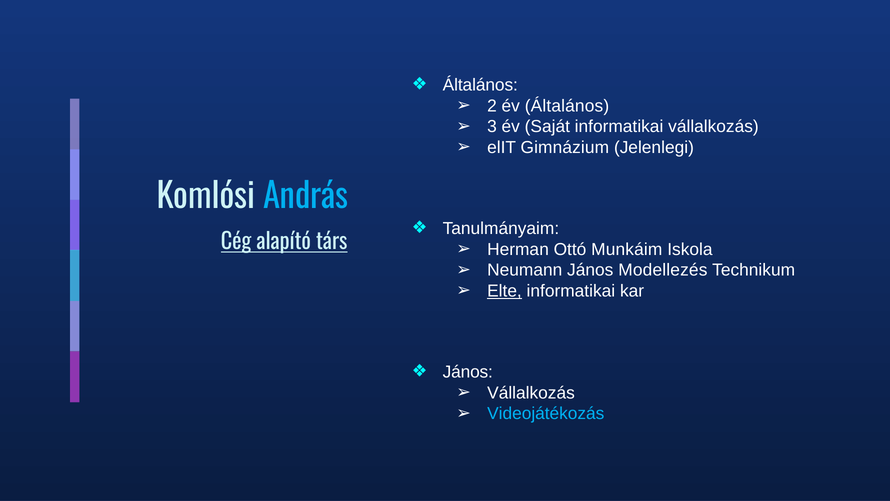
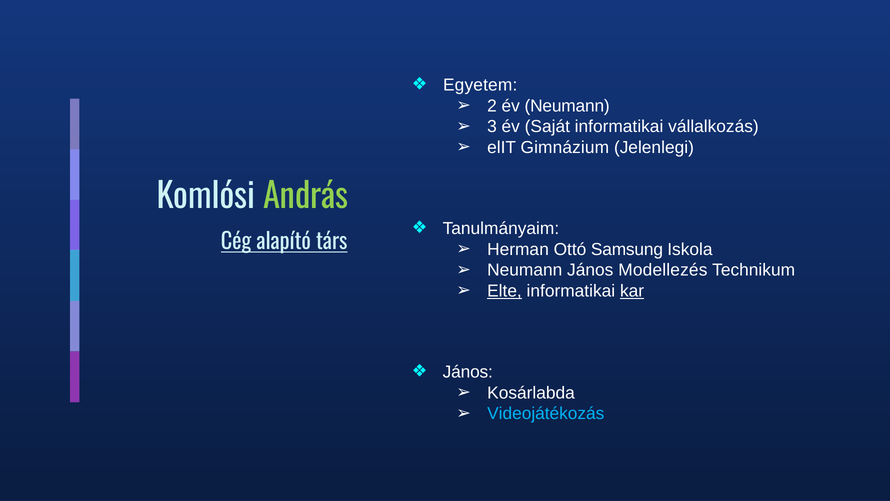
Általános: Általános -> Egyetem (480, 85)
év Általános: Általános -> Neumann (567, 106)
András colour: light blue -> light green (306, 197)
Munkáim: Munkáim -> Samsung (627, 249)
kar underline: none -> present (632, 291)
Vállalkozás: Vállalkozás -> Kosárlabda (531, 393)
